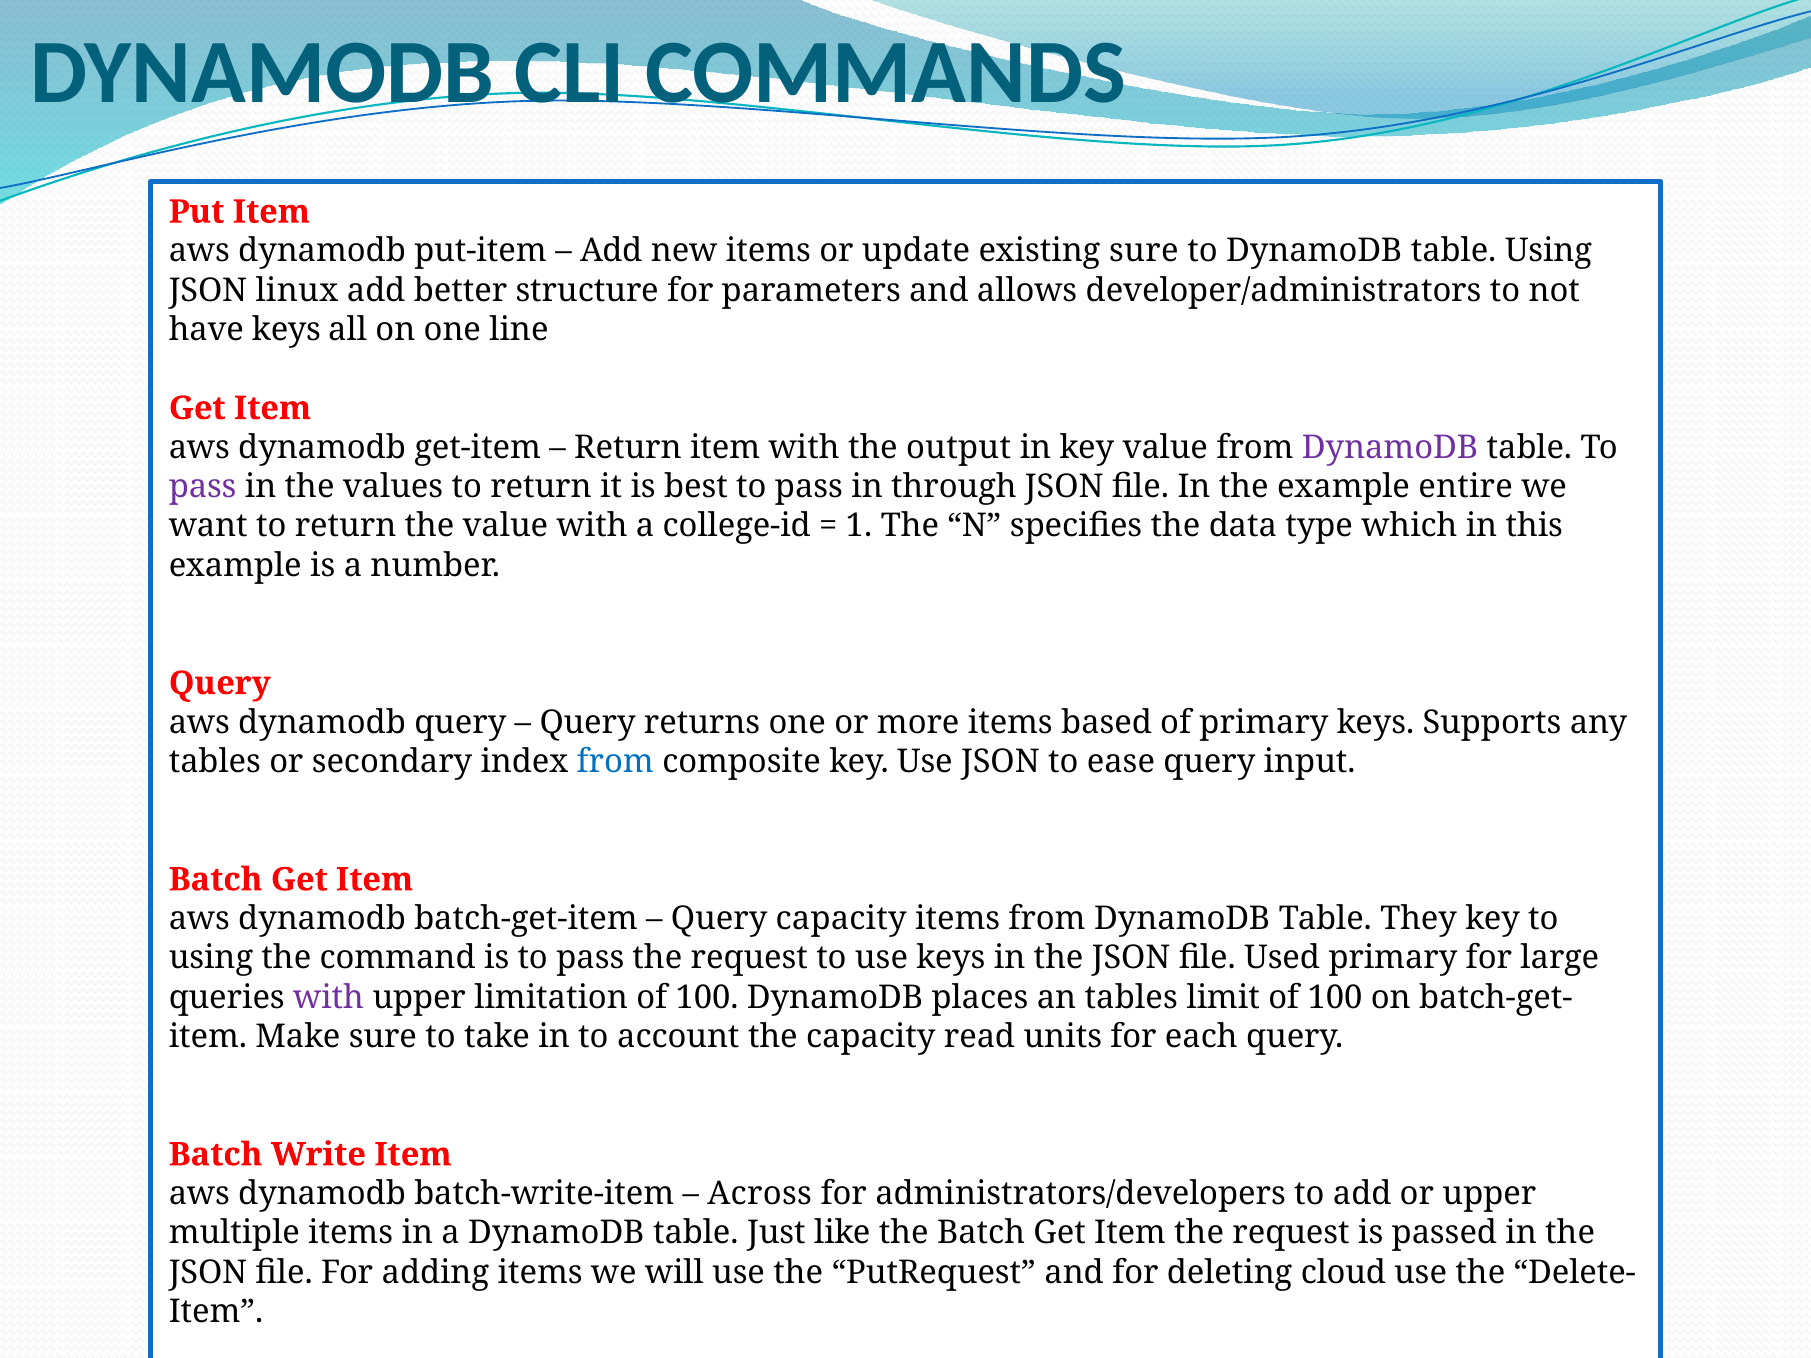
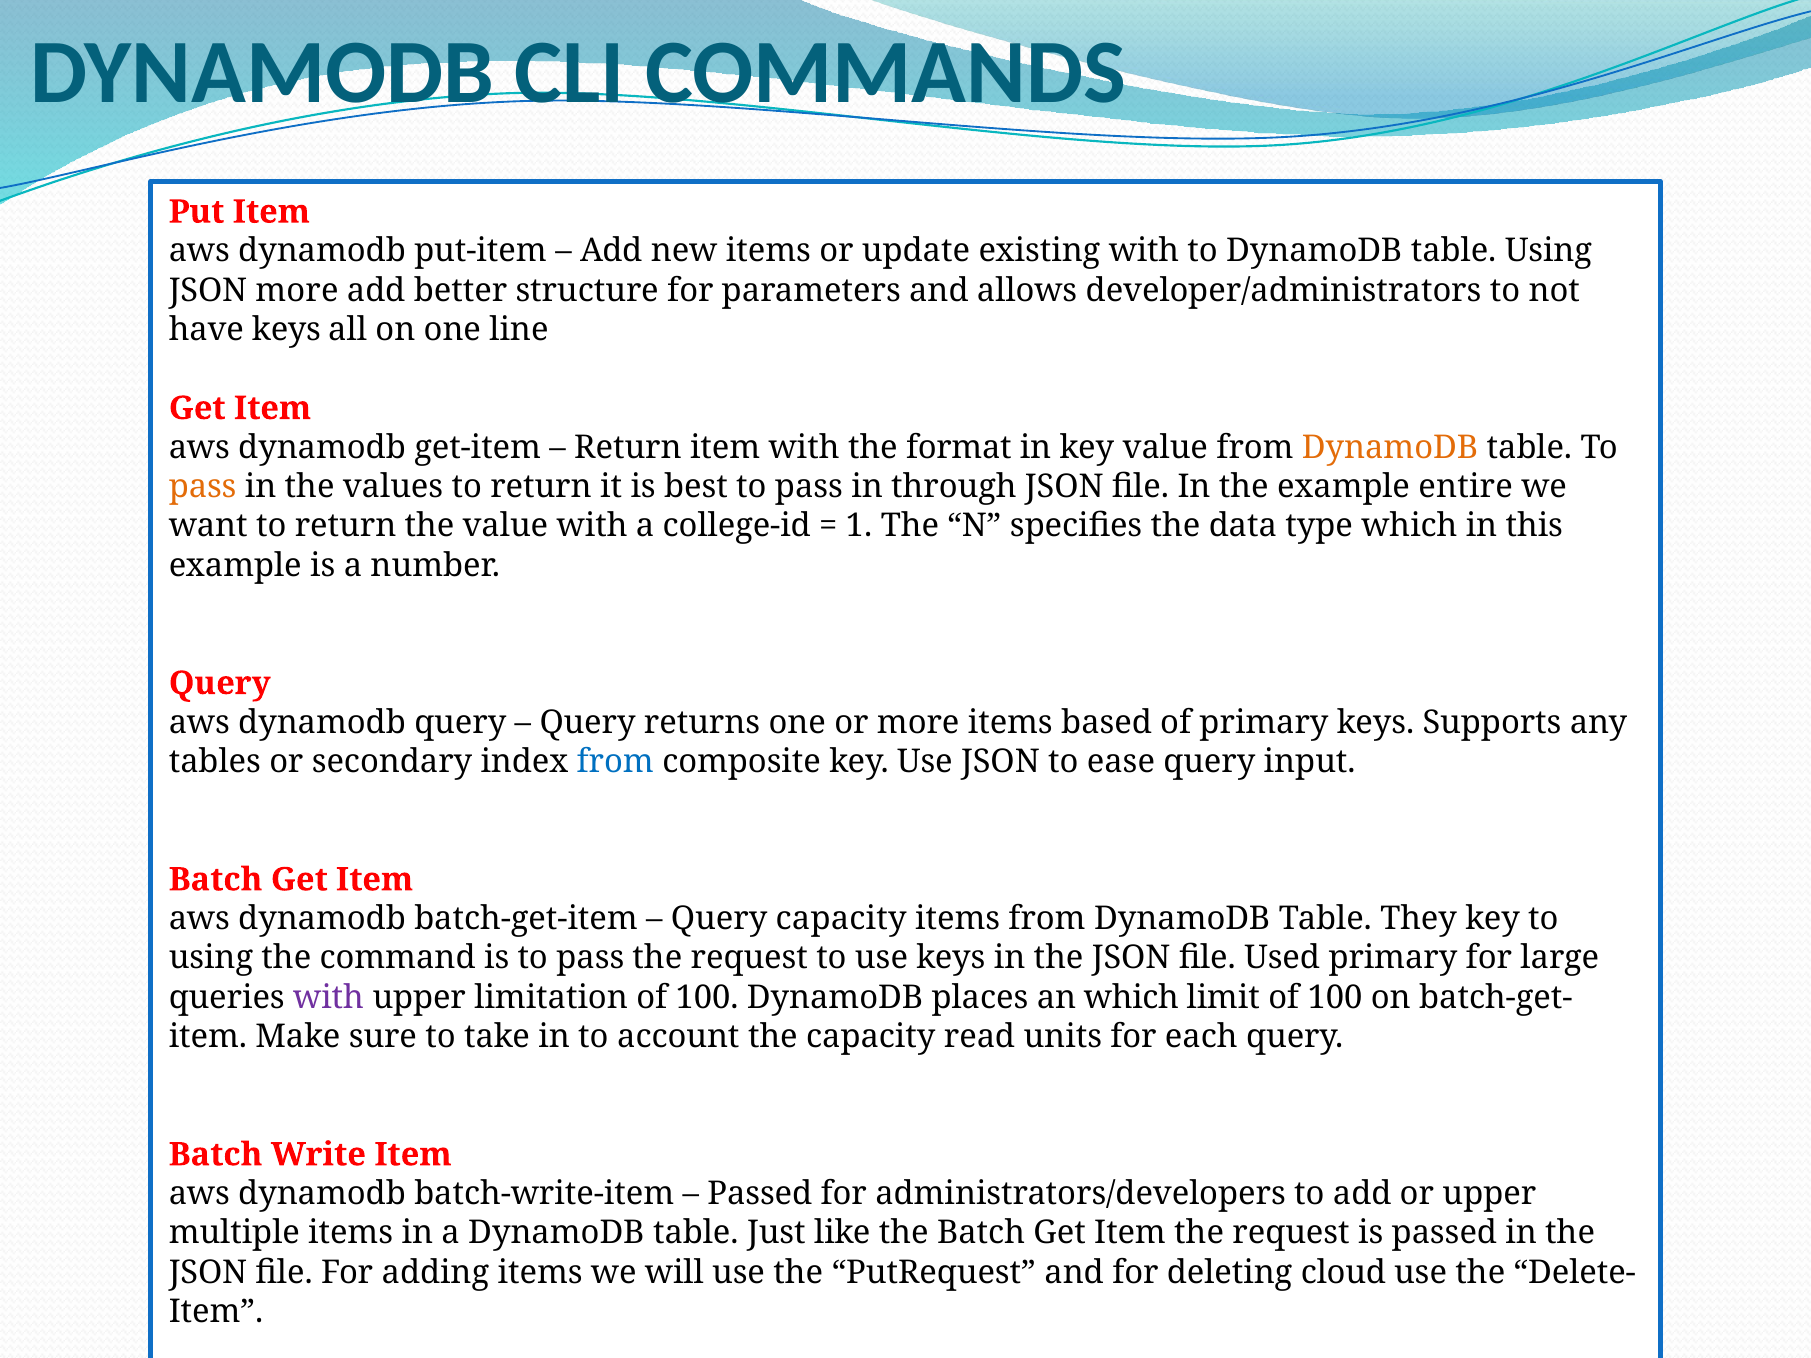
existing sure: sure -> with (1144, 251)
JSON linux: linux -> more (297, 291)
output: output -> format (959, 448)
DynamoDB colour: purple -> orange (1390, 448)
pass colour: purple -> orange (203, 487)
an tables: tables -> which (1131, 998)
Across: Across -> Passed (760, 1194)
